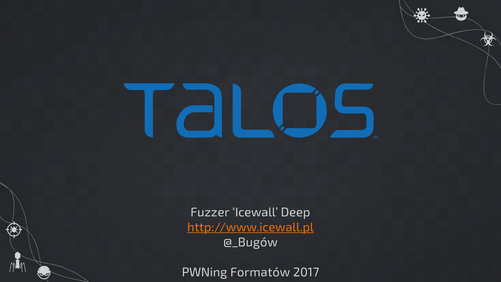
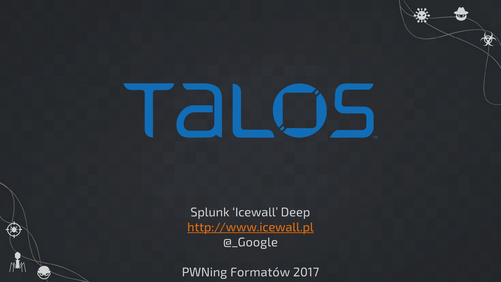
Fuzzer: Fuzzer -> Splunk (210, 212)
@_Bugów: @_Bugów -> @_Google (250, 242)
